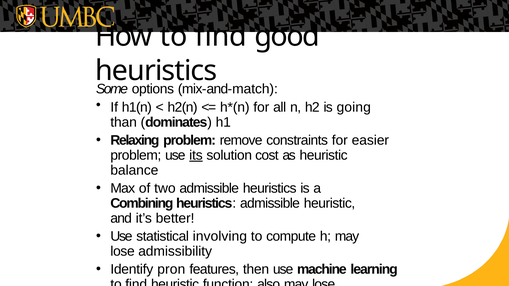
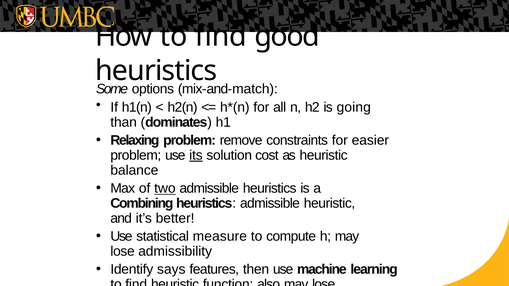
two underline: none -> present (165, 189)
involving: involving -> measure (220, 237)
pron: pron -> says (171, 270)
